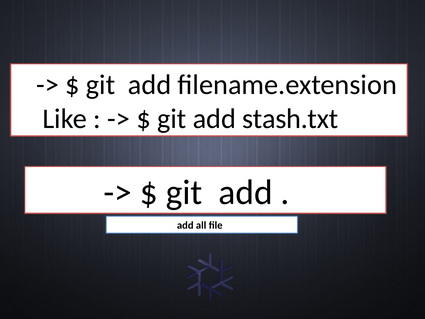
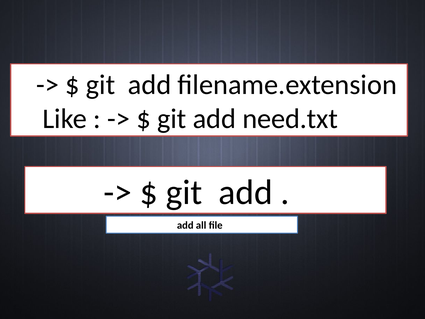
stash.txt: stash.txt -> need.txt (290, 119)
